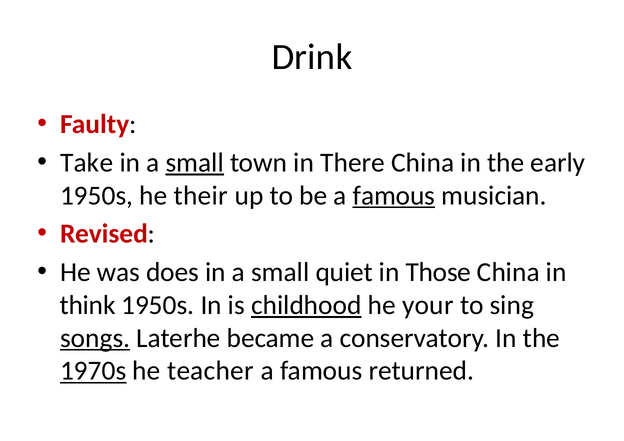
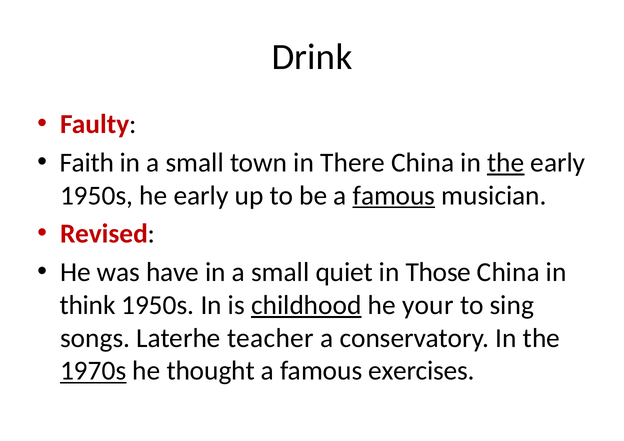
Take: Take -> Faith (87, 163)
small underline: present -> none (195, 163)
the underline: none -> present (506, 163)
he their: their -> early (201, 196)
does: does -> have (173, 272)
songs underline: present -> none (95, 338)
became: became -> teacher (270, 338)
teacher: teacher -> thought (211, 371)
returned: returned -> exercises (421, 371)
